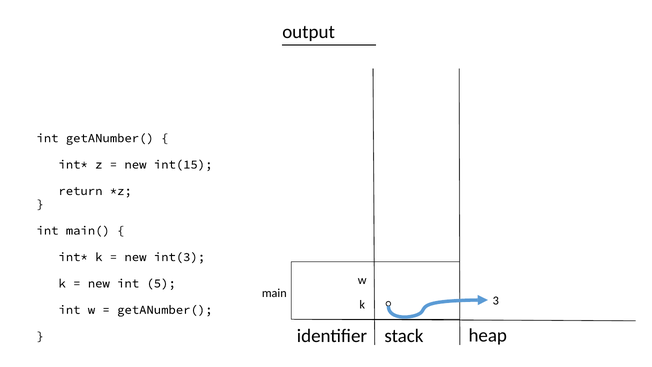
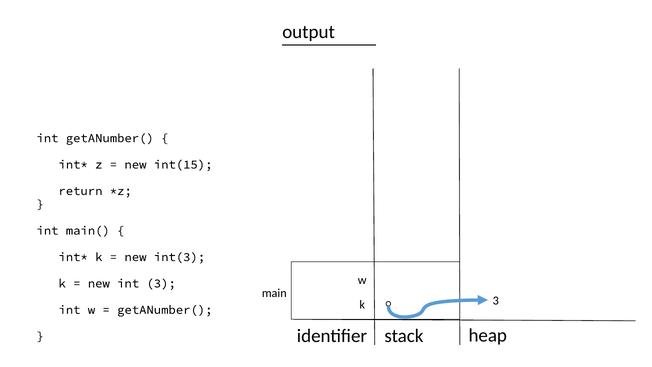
int 5: 5 -> 3 (161, 283)
